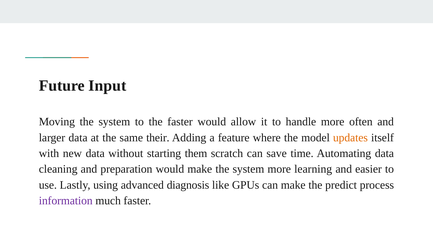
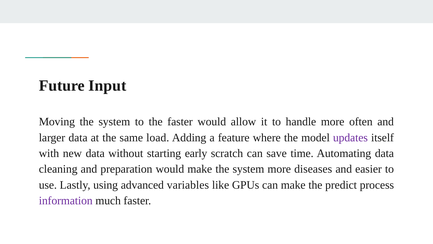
their: their -> load (158, 137)
updates colour: orange -> purple (350, 137)
them: them -> early (196, 153)
learning: learning -> diseases (313, 169)
diagnosis: diagnosis -> variables (188, 185)
